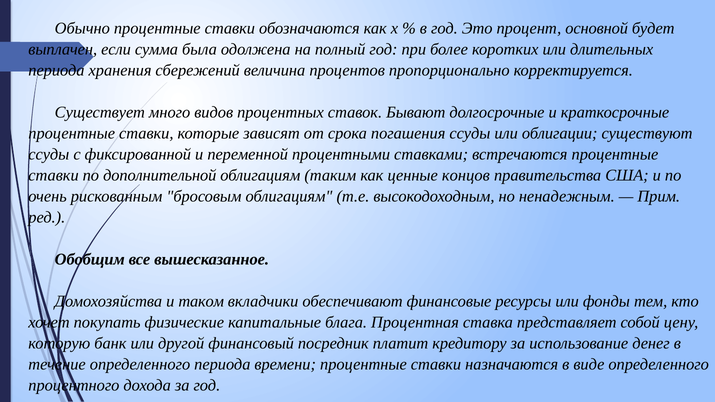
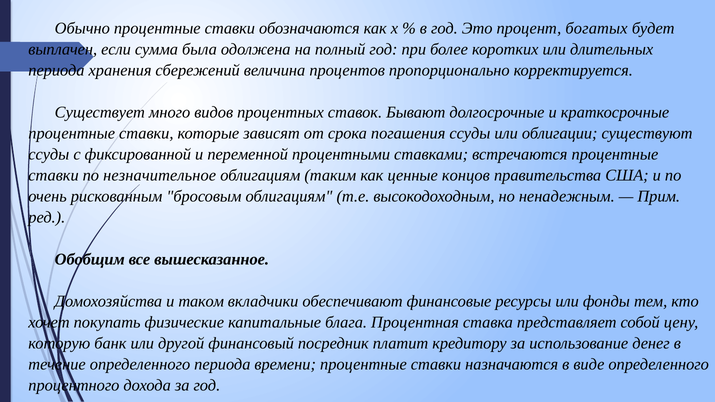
основной: основной -> богатых (597, 28)
дополнительной: дополнительной -> незначительное (160, 175)
